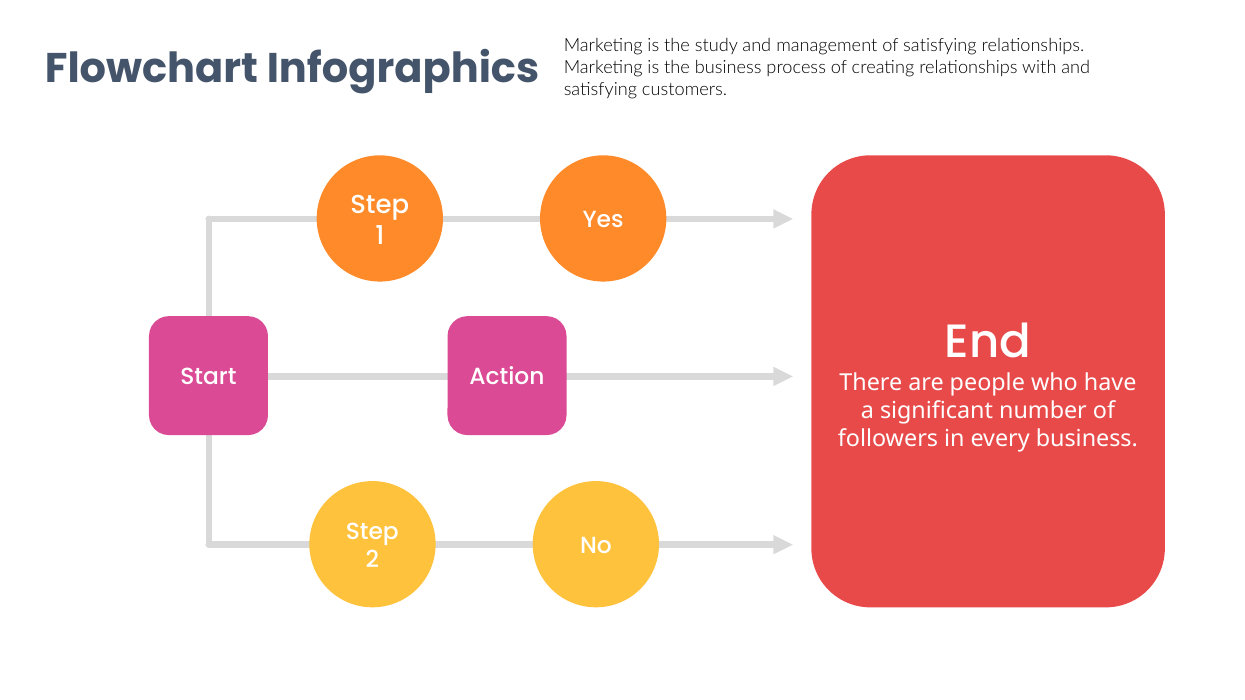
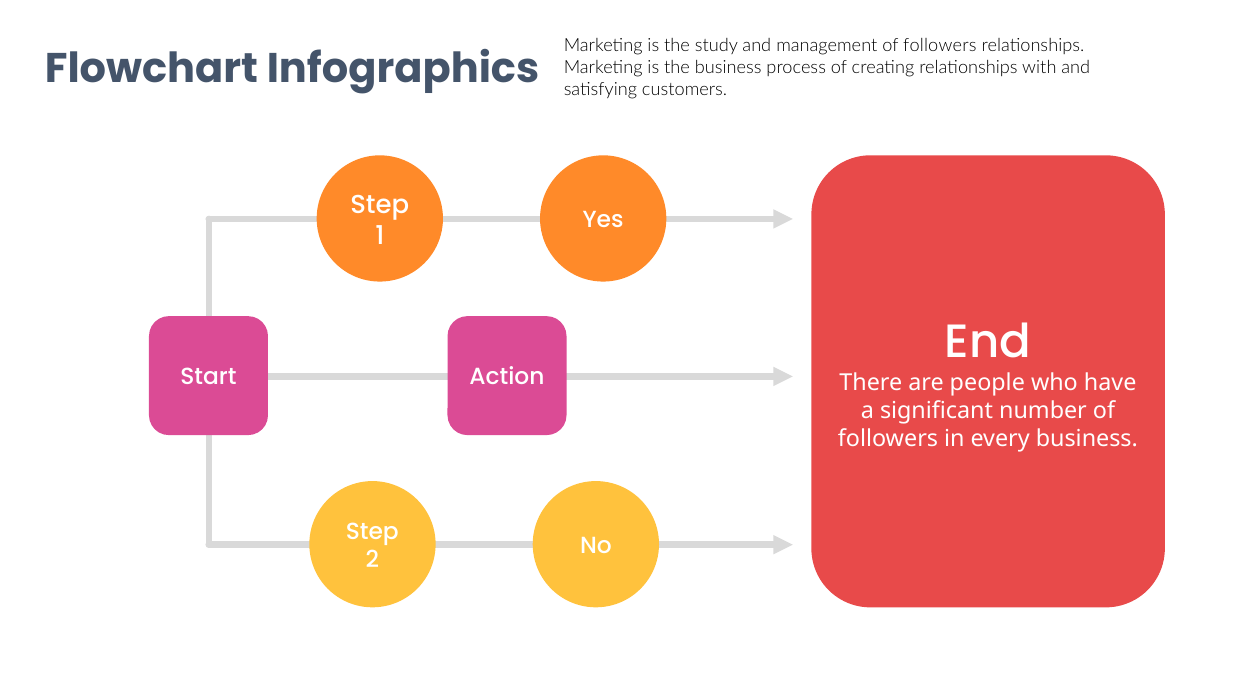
management of satisfying: satisfying -> followers (940, 46)
